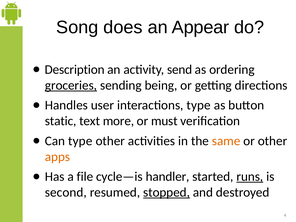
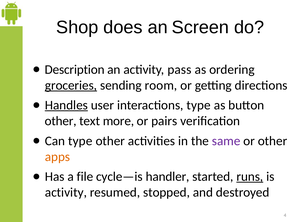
Song: Song -> Shop (77, 27)
Appear: Appear -> Screen (200, 27)
send: send -> pass (179, 69)
being: being -> room (161, 85)
Handles underline: none -> present (66, 105)
static: static -> other (61, 121)
must: must -> pairs (164, 121)
same colour: orange -> purple (226, 141)
second: second -> activity (66, 192)
stopped underline: present -> none (167, 192)
